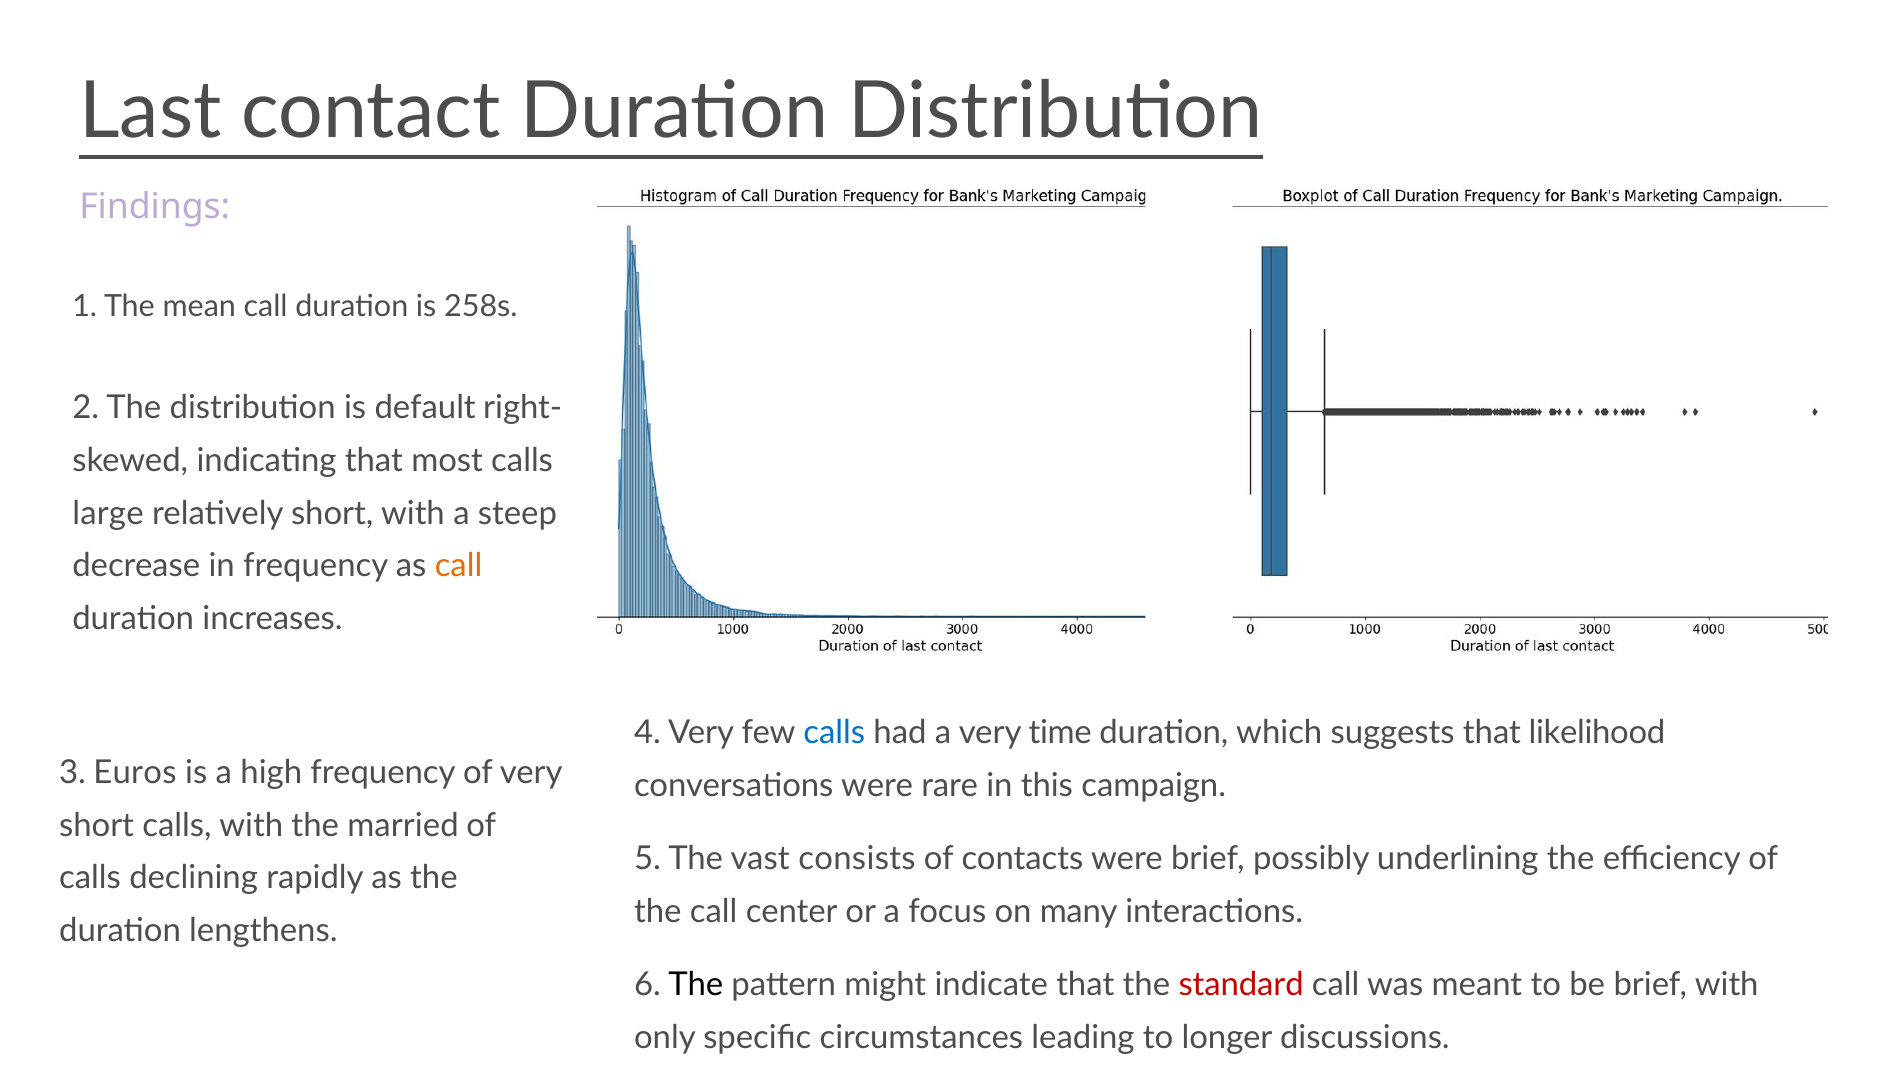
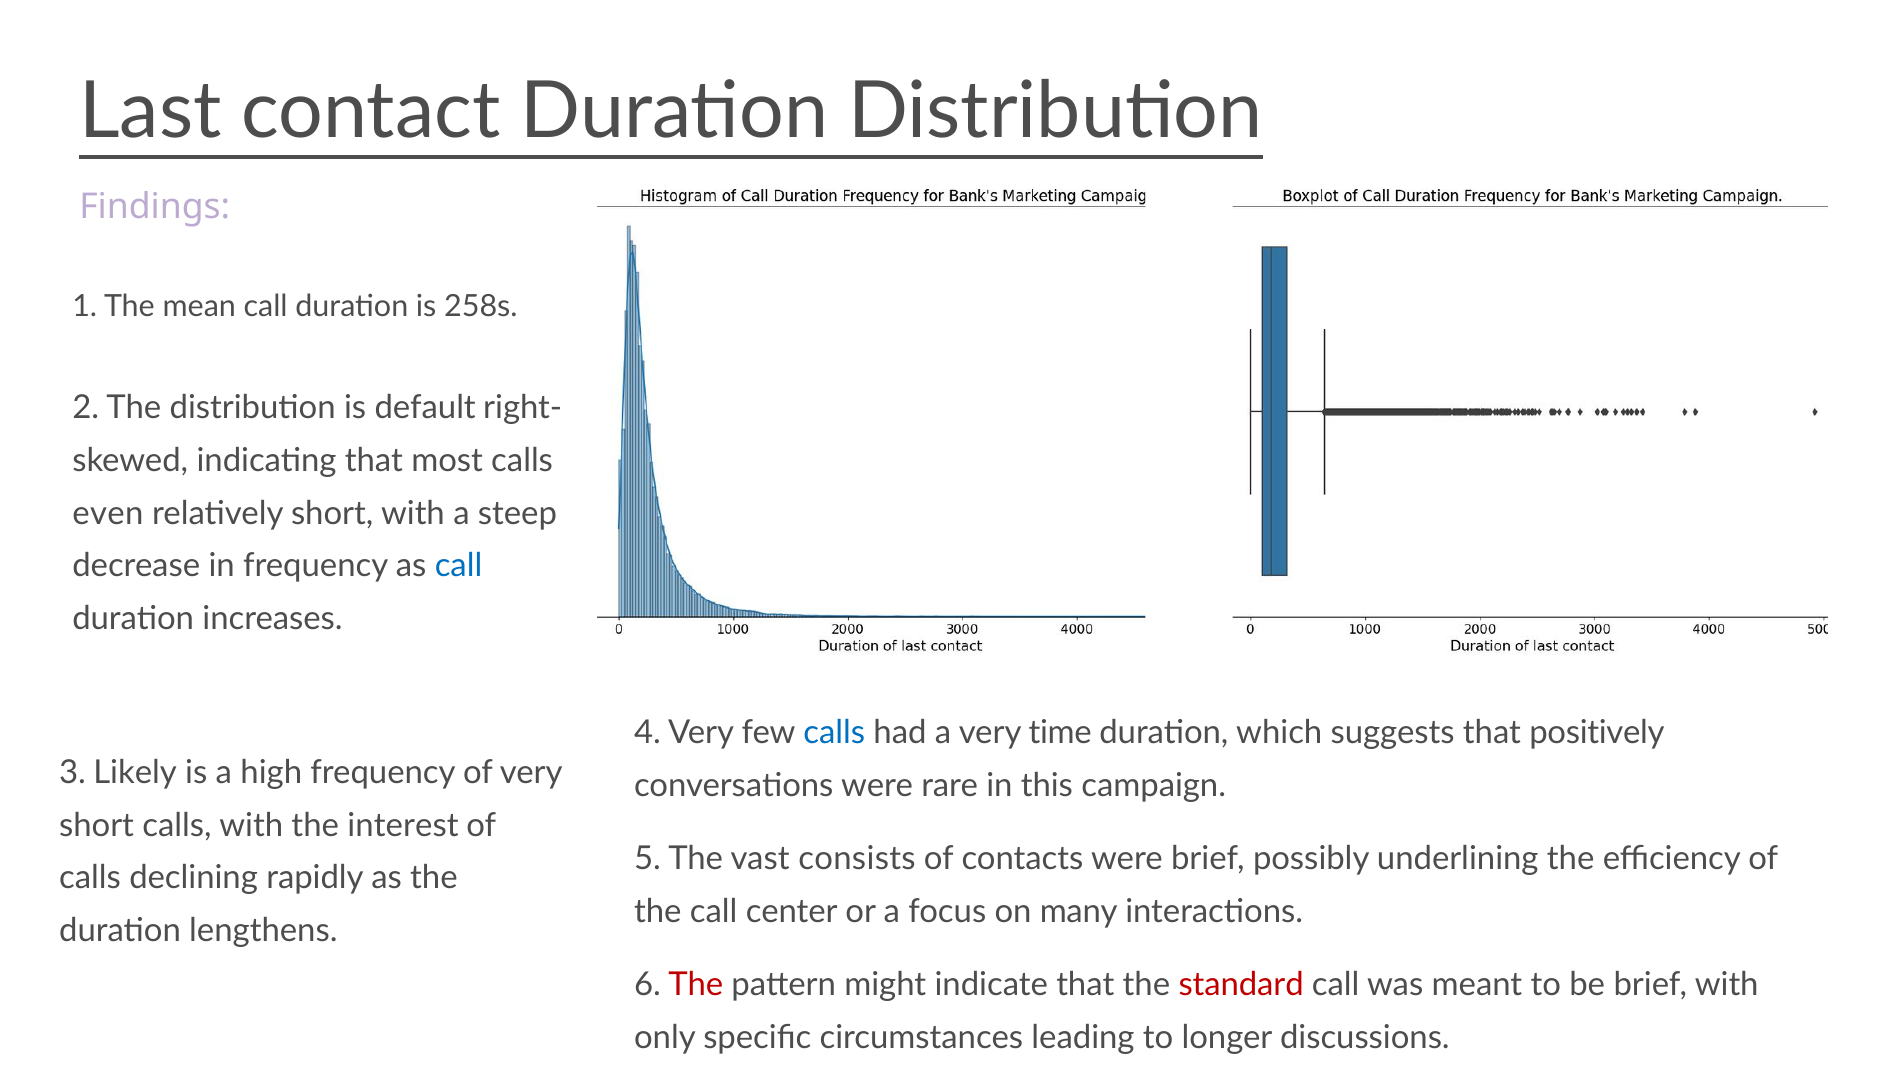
large: large -> even (108, 513)
call colour: orange -> blue (459, 566)
likelihood: likelihood -> positively (1597, 733)
Euros: Euros -> Likely (135, 773)
married: married -> interest (403, 825)
The colour: black -> red (696, 985)
